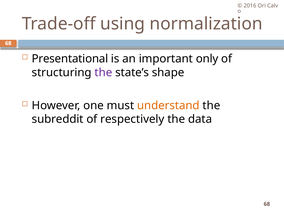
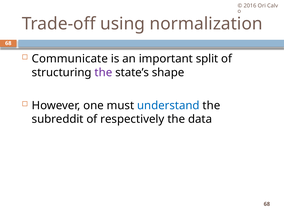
Presentational: Presentational -> Communicate (70, 59)
only: only -> split (207, 59)
understand colour: orange -> blue (168, 105)
